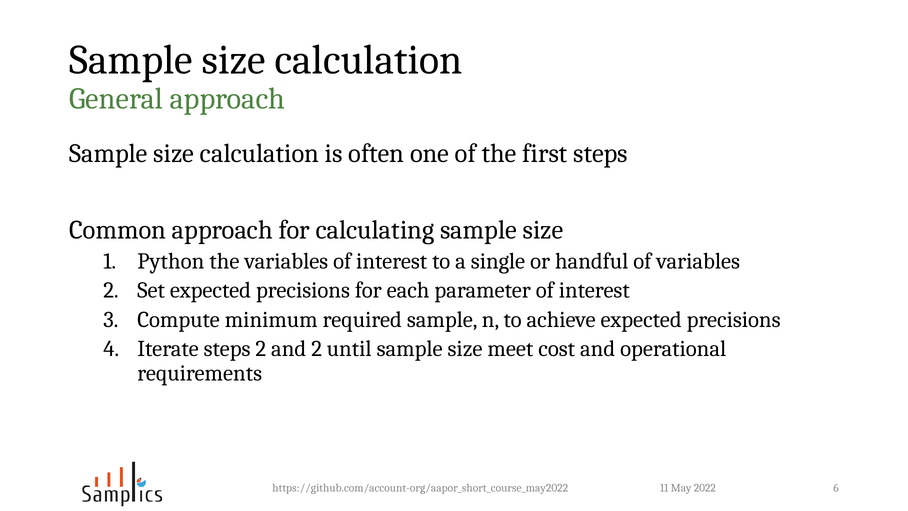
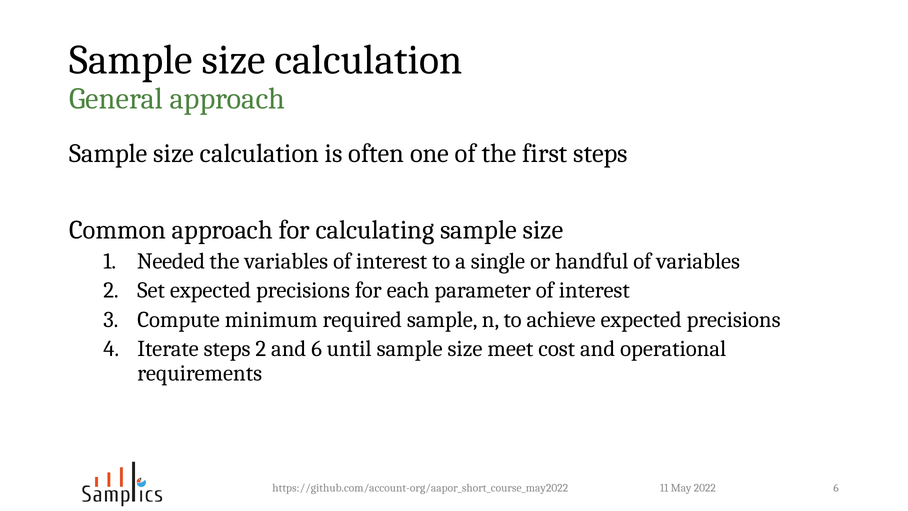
Python: Python -> Needed (171, 261)
and 2: 2 -> 6 (317, 349)
